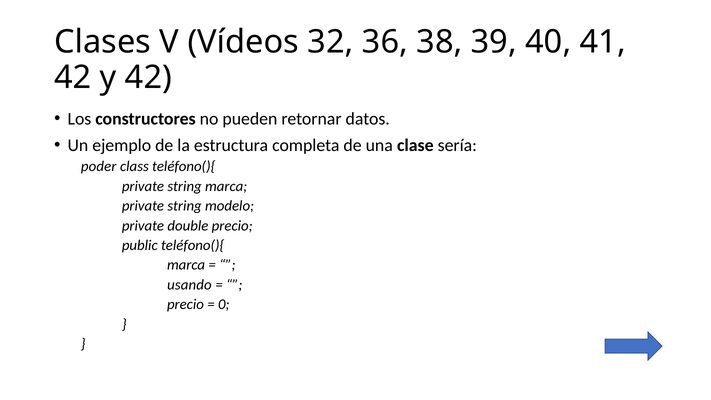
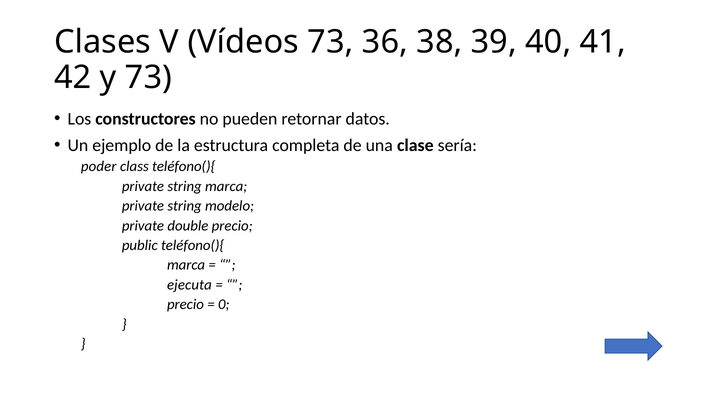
Vídeos 32: 32 -> 73 (330, 42)
y 42: 42 -> 73 (149, 77)
usando: usando -> ejecuta (189, 285)
